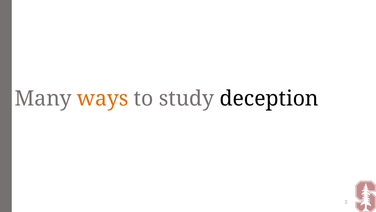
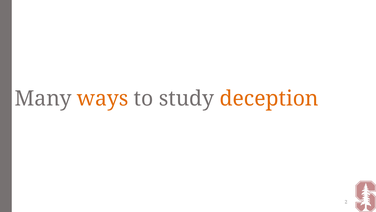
deception colour: black -> orange (269, 98)
